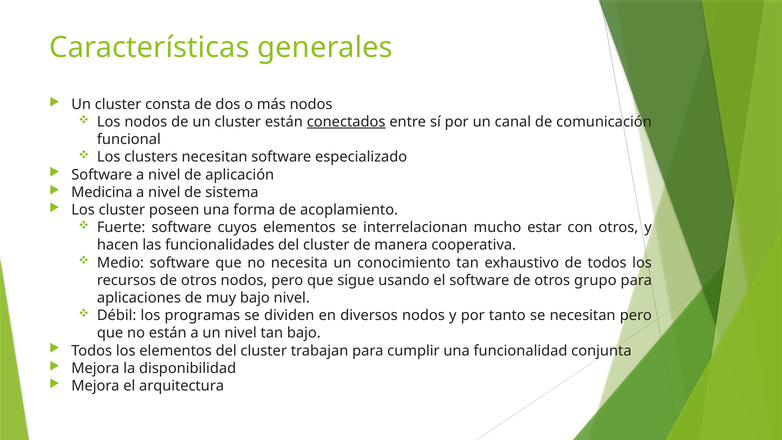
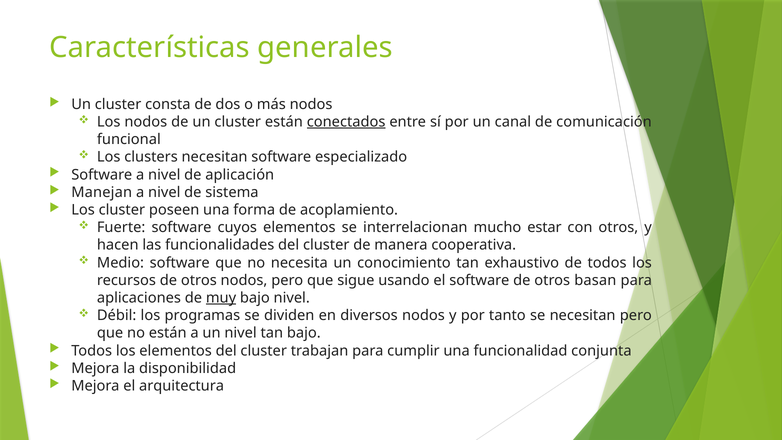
Medicina: Medicina -> Manejan (102, 192)
grupo: grupo -> basan (595, 280)
muy underline: none -> present (221, 298)
